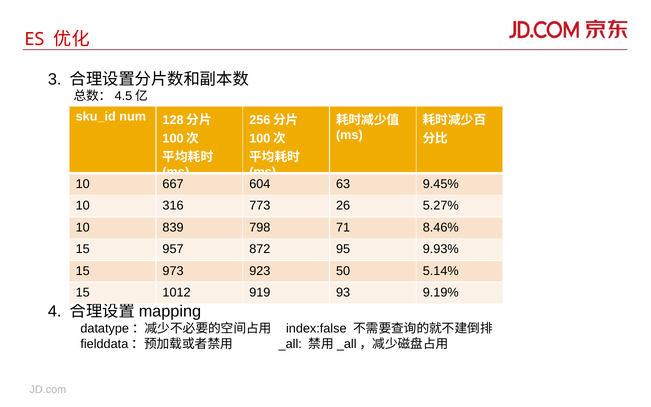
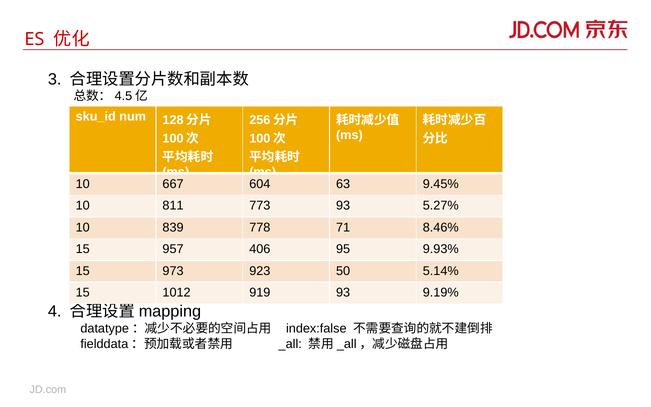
316: 316 -> 811 (173, 206)
773 26: 26 -> 93 (343, 206)
798: 798 -> 778 (260, 227)
872: 872 -> 406 (260, 249)
